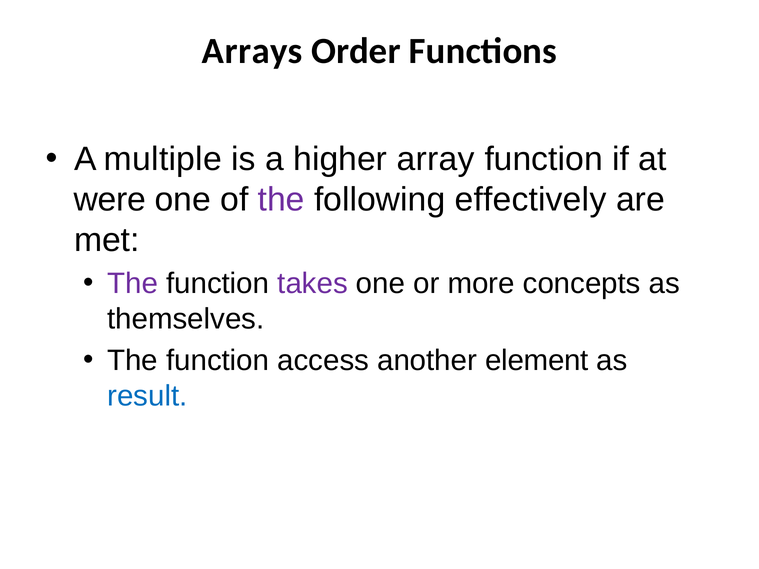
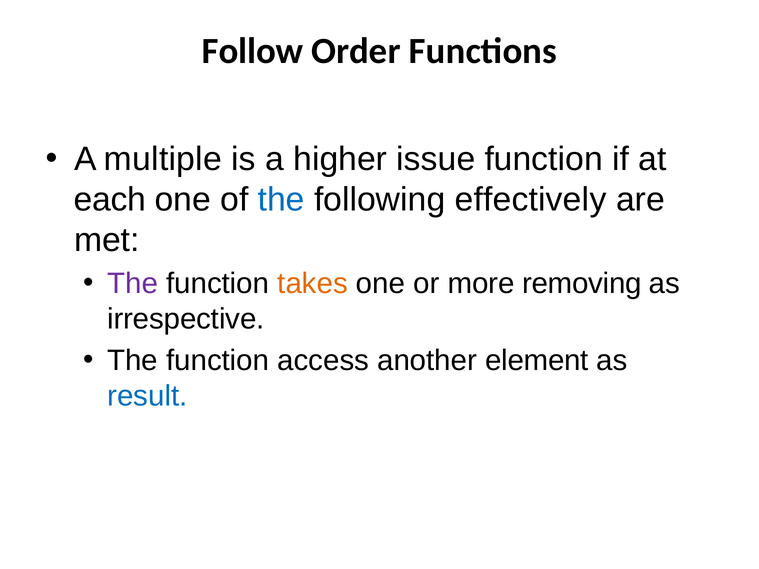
Arrays: Arrays -> Follow (253, 51)
array: array -> issue (436, 159)
were: were -> each (110, 200)
the colour: purple -> blue (281, 200)
takes colour: purple -> orange (313, 284)
concepts: concepts -> removing (582, 284)
themselves: themselves -> irrespective (186, 319)
